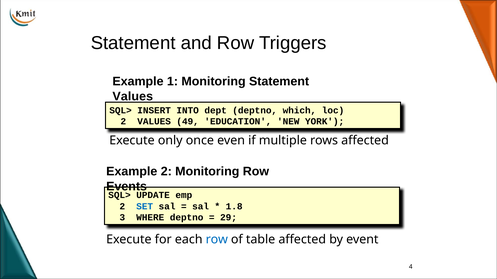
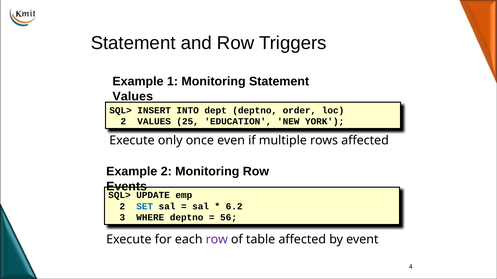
which: which -> order (299, 111)
49: 49 -> 25 (188, 122)
1.8: 1.8 -> 6.2 (234, 207)
29: 29 -> 56 (229, 218)
row colour: blue -> purple (217, 240)
